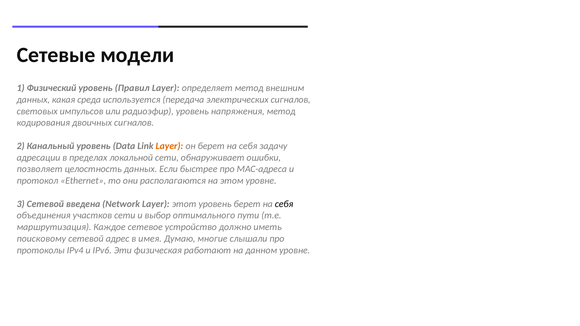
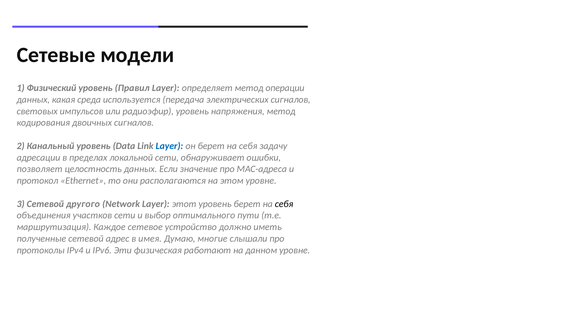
внешним: внешним -> операции (285, 88)
Layer colour: orange -> blue (169, 146)
быстрее: быстрее -> значение (199, 169)
введена: введена -> другого (83, 204)
поисковому: поисковому -> полученные (41, 239)
